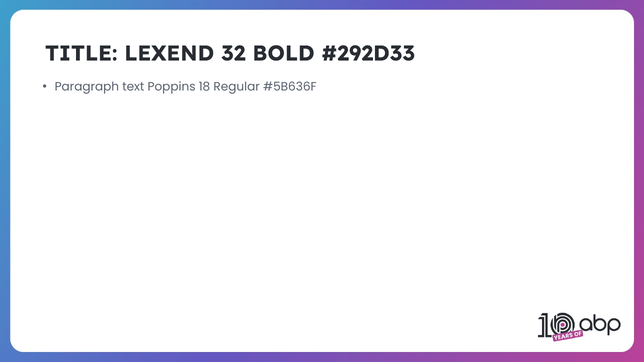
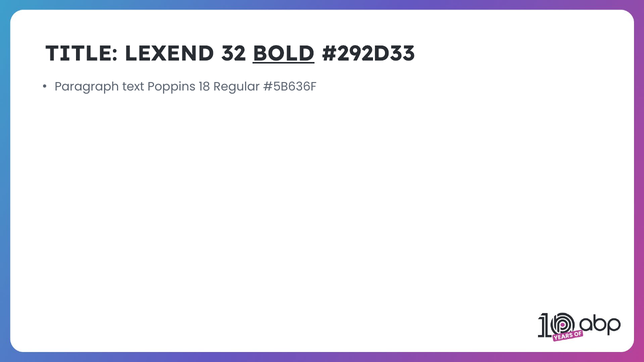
BOLD underline: none -> present (283, 53)
